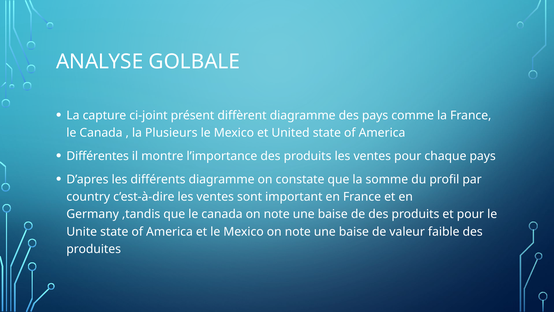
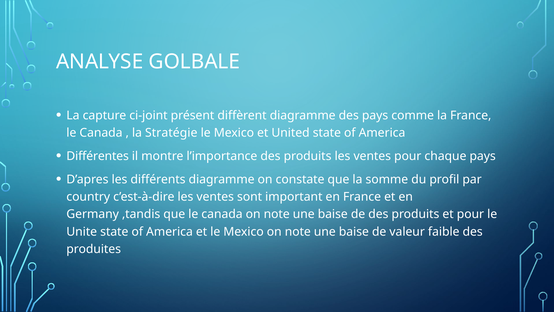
Plusieurs: Plusieurs -> Stratégie (171, 133)
